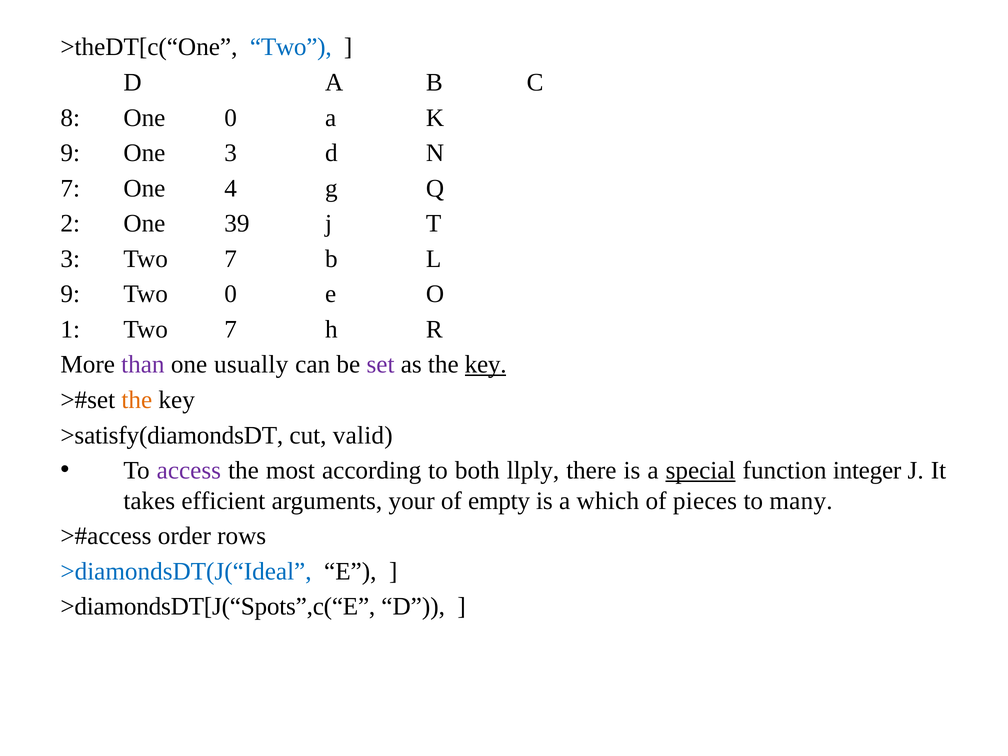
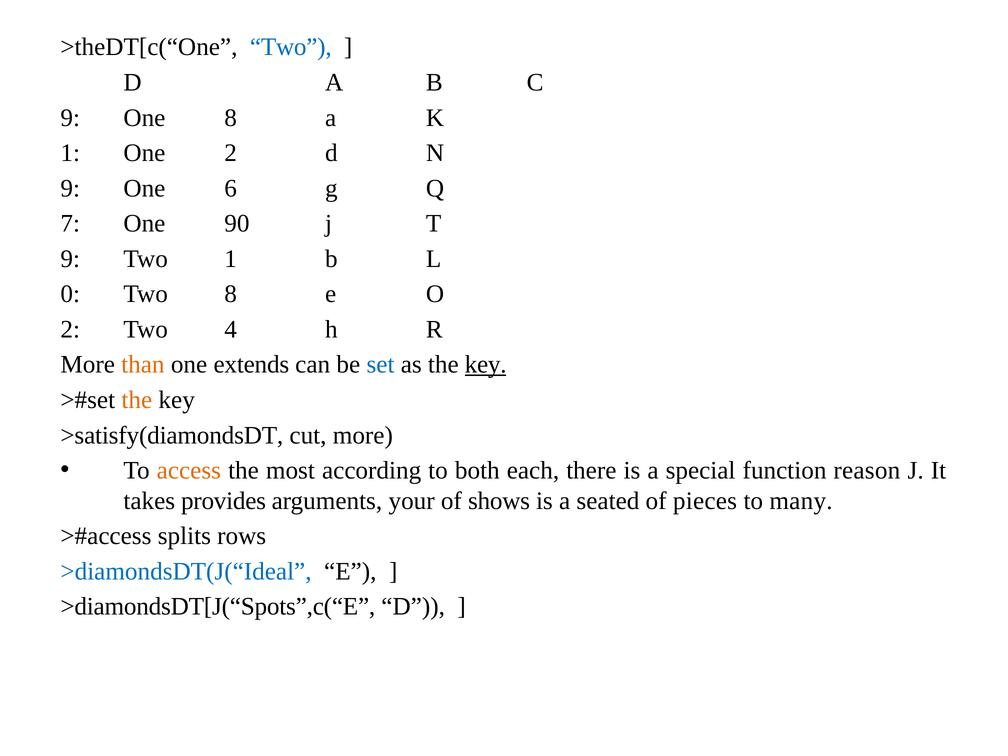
8: 8 -> 9 (70, 118)
One 0: 0 -> 8 (231, 118)
9: 9 -> 1 (70, 153)
One 3: 3 -> 2 (231, 153)
7: 7 -> 9 (70, 188)
4: 4 -> 6 (231, 188)
2: 2 -> 7 (70, 224)
39: 39 -> 90 (237, 224)
3: 3 -> 9 (70, 259)
7: 7 -> 1 (231, 259)
9: 9 -> 0 (70, 294)
Two 0: 0 -> 8 (231, 294)
1: 1 -> 2 (70, 329)
7: 7 -> 4 (231, 329)
than colour: purple -> orange (143, 365)
usually: usually -> extends (251, 365)
set colour: purple -> blue (381, 365)
cut valid: valid -> more (363, 435)
access colour: purple -> orange (189, 470)
llply: llply -> each (533, 470)
special underline: present -> none (701, 470)
integer: integer -> reason (867, 470)
efficient: efficient -> provides (224, 501)
empty: empty -> shows (499, 501)
which: which -> seated (608, 501)
order: order -> splits (184, 536)
